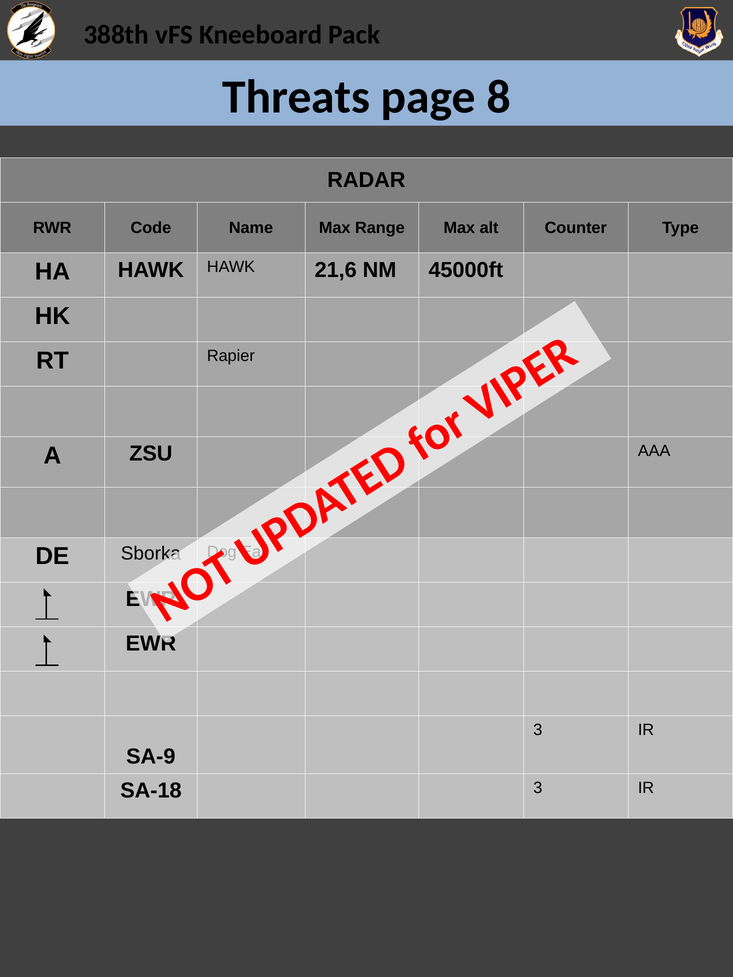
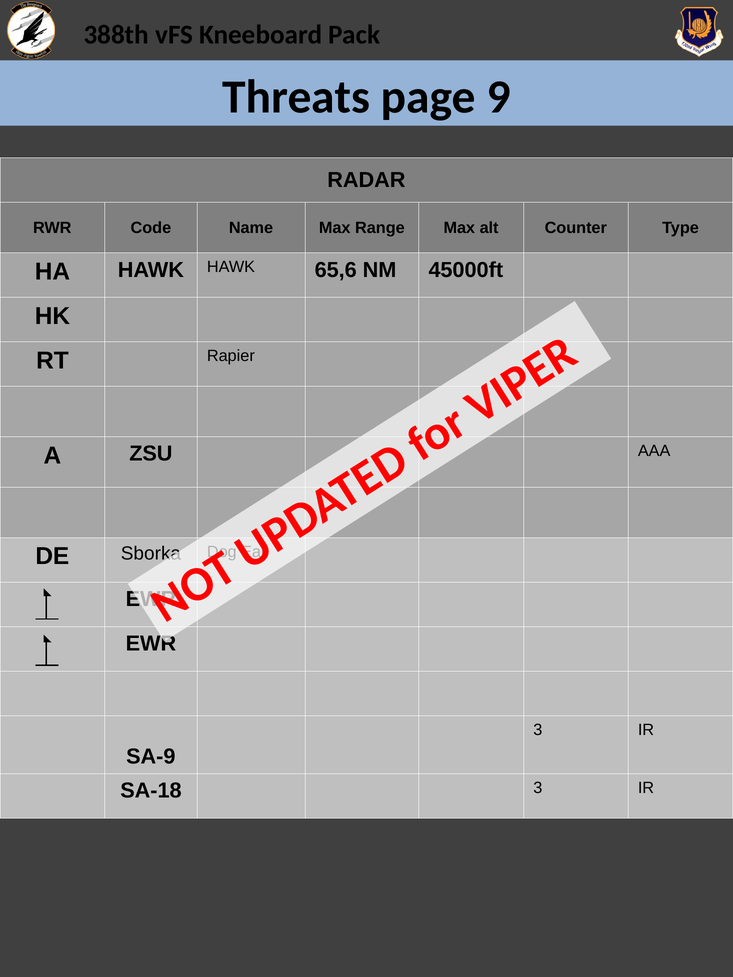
8: 8 -> 9 (499, 97)
21,6: 21,6 -> 65,6 (336, 270)
